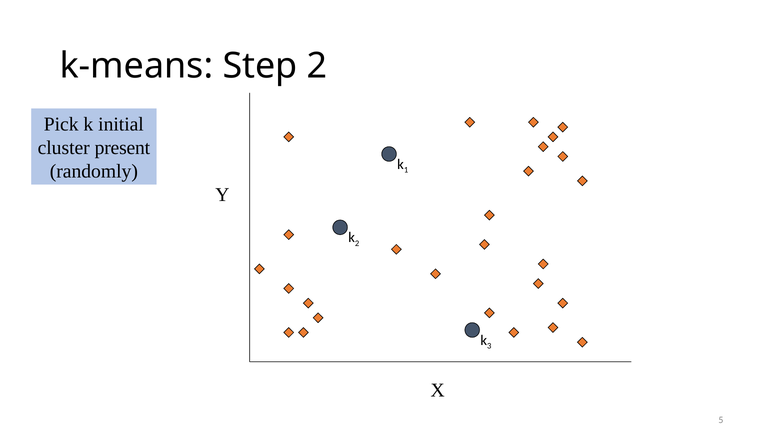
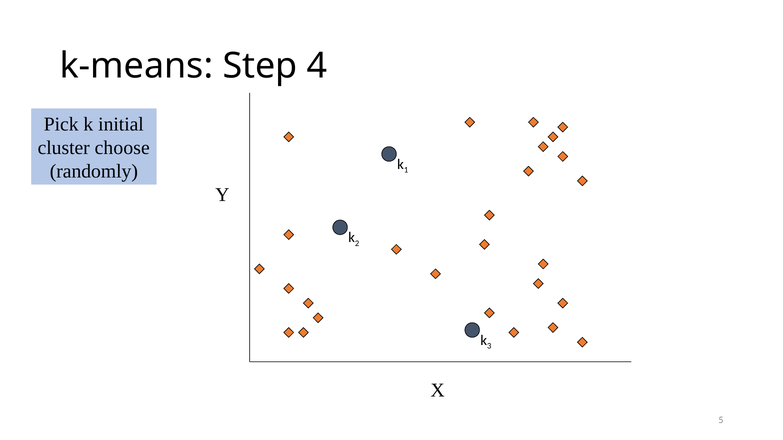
Step 2: 2 -> 4 (317, 66)
present: present -> choose (122, 148)
